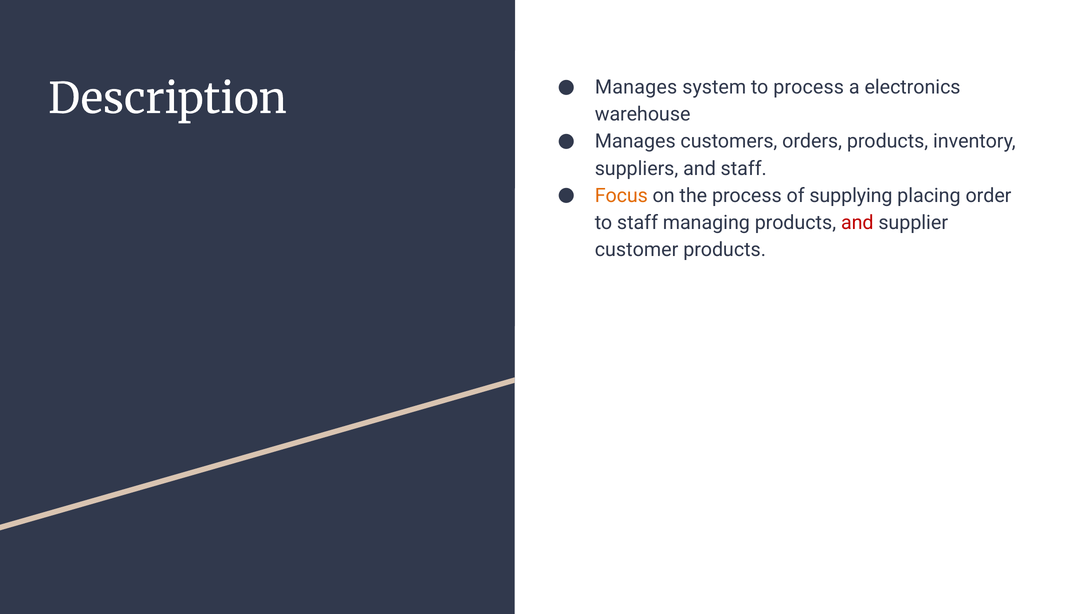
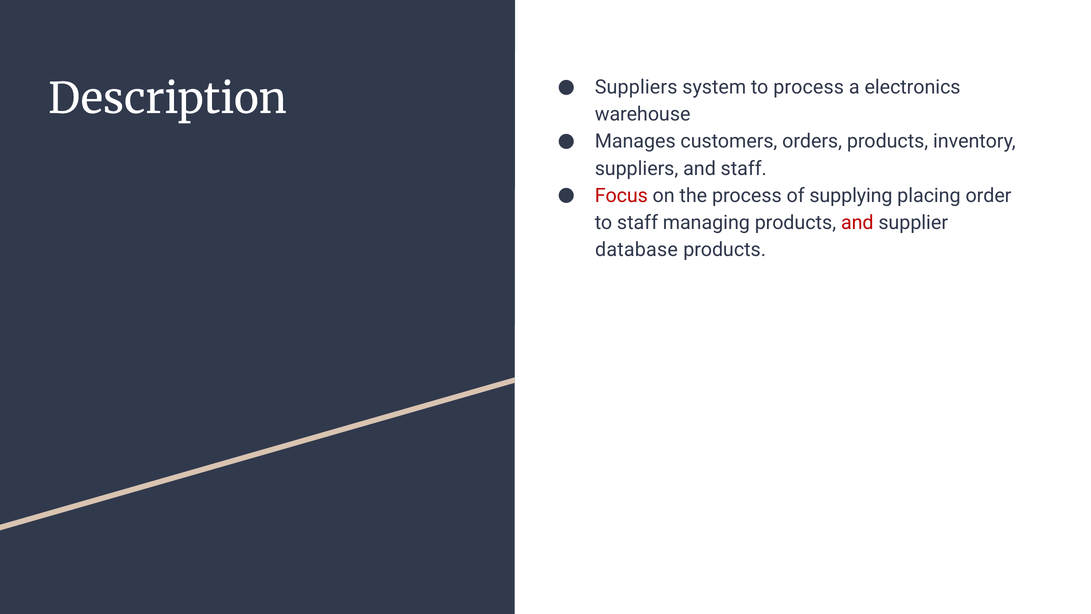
Manages: Manages -> Suppliers (636, 87)
Focus colour: orange -> red (621, 196)
customer: customer -> database (636, 250)
